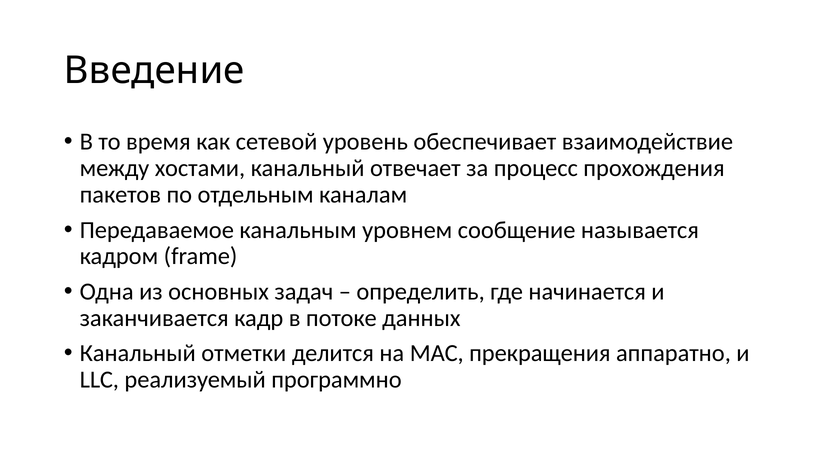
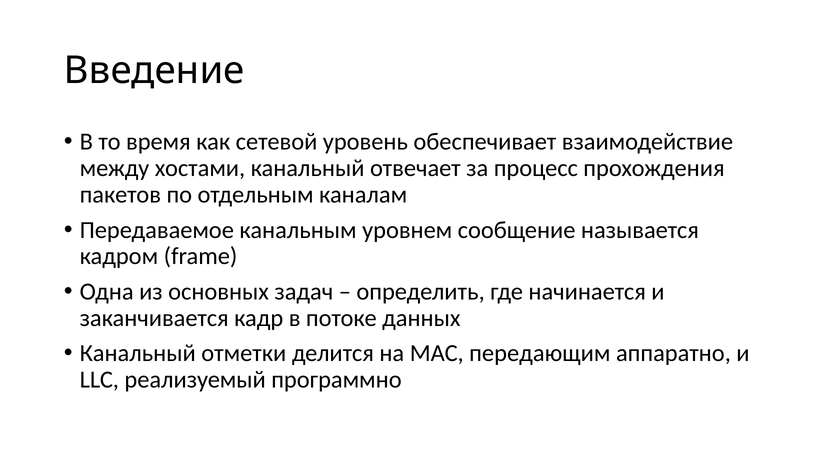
прекращения: прекращения -> передающим (540, 353)
